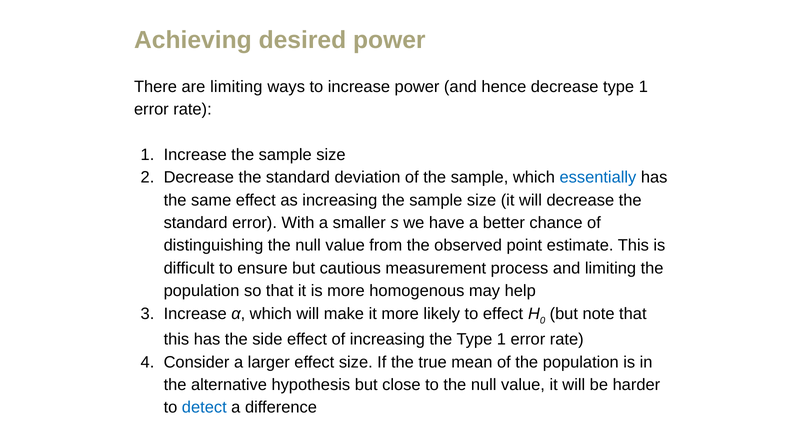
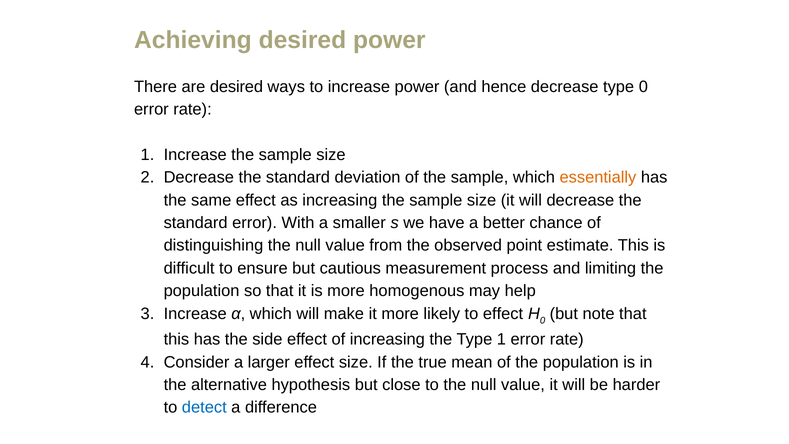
are limiting: limiting -> desired (236, 87)
decrease type 1: 1 -> 0 (643, 87)
essentially colour: blue -> orange (598, 177)
